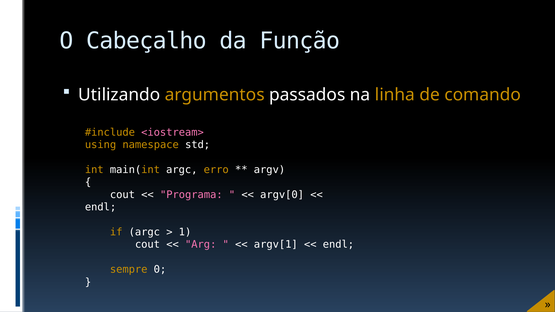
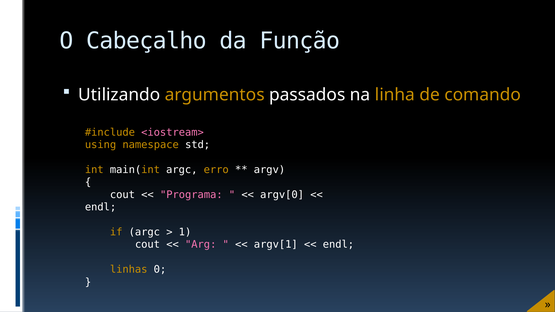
sempre: sempre -> linhas (129, 270)
